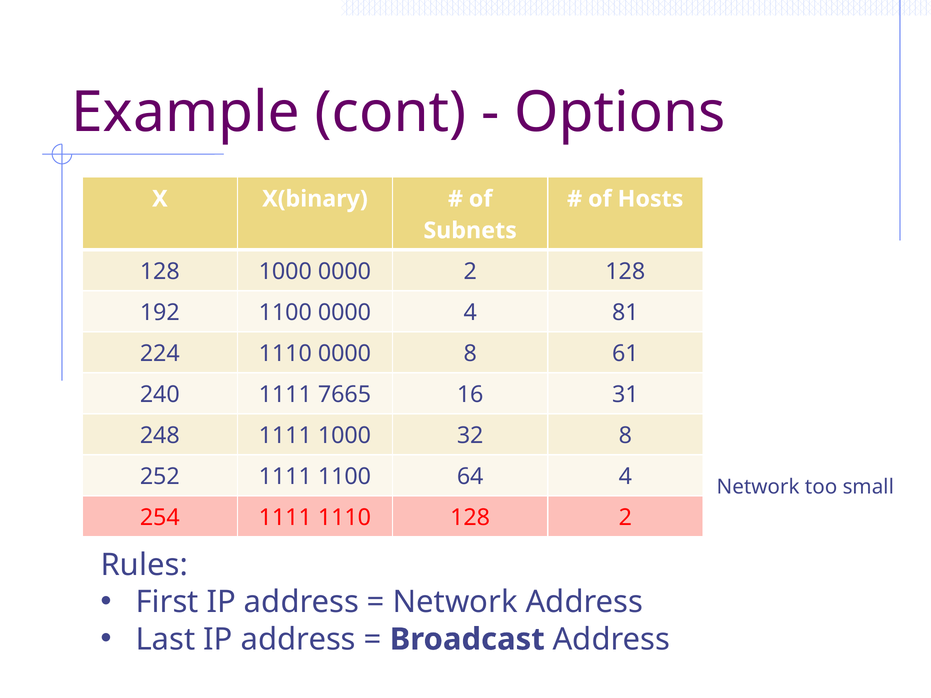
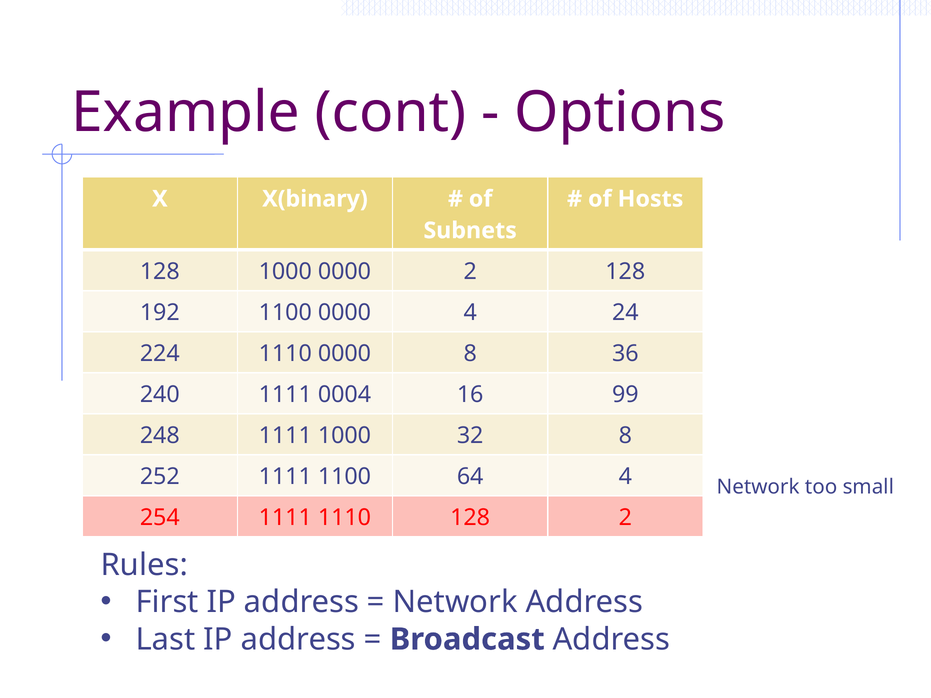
81: 81 -> 24 (625, 313)
61: 61 -> 36 (625, 354)
7665: 7665 -> 0004 (345, 395)
31: 31 -> 99 (625, 395)
